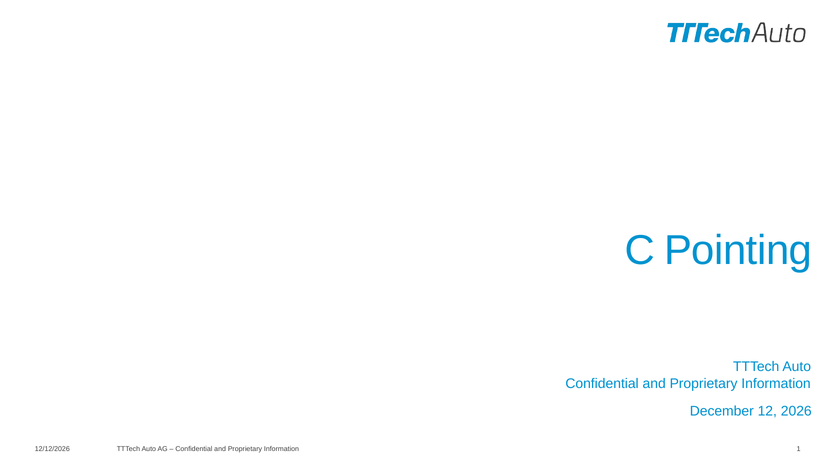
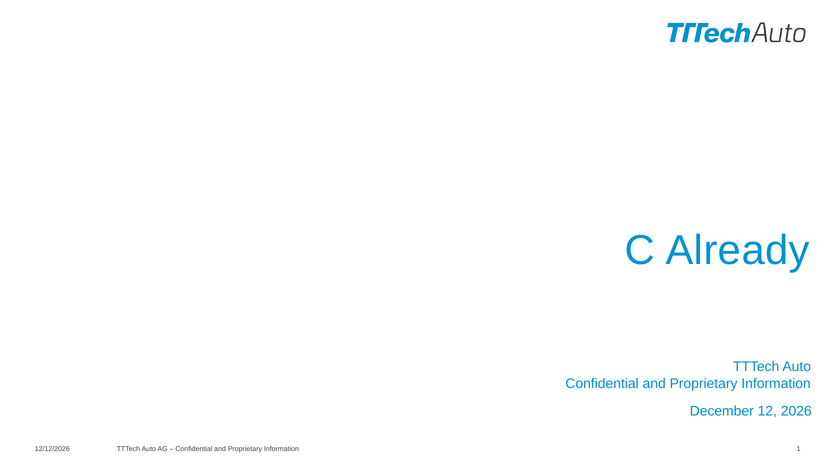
Pointing: Pointing -> Already (738, 251)
